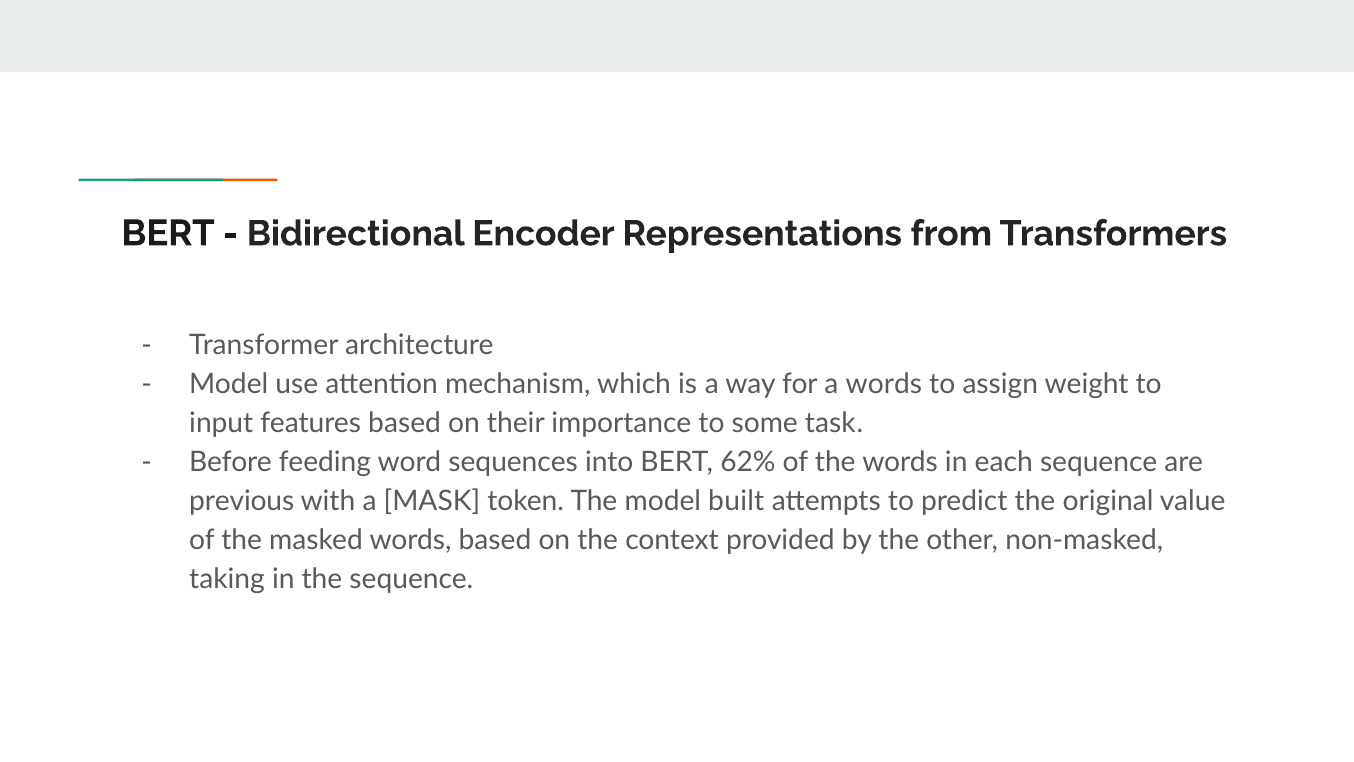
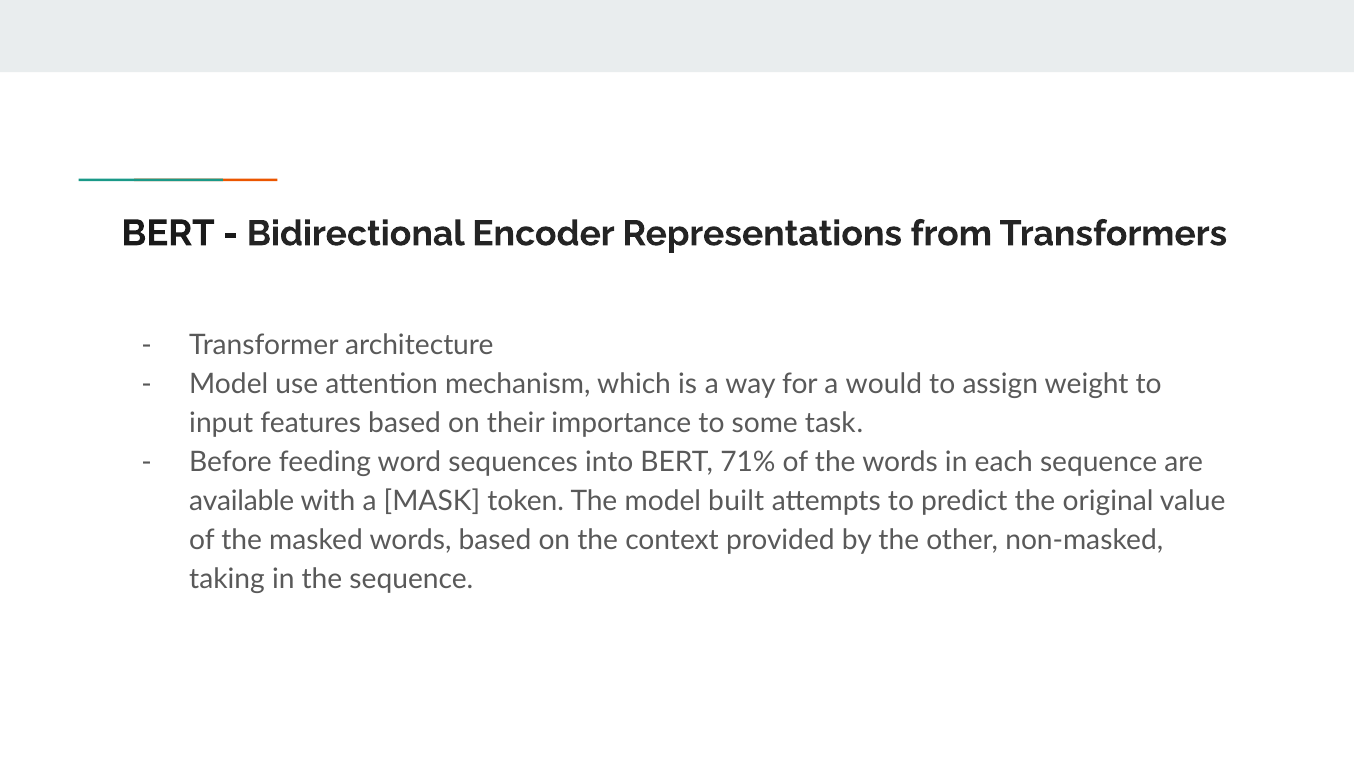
a words: words -> would (884, 384)
62%: 62% -> 71% (748, 462)
previous: previous -> available (242, 501)
